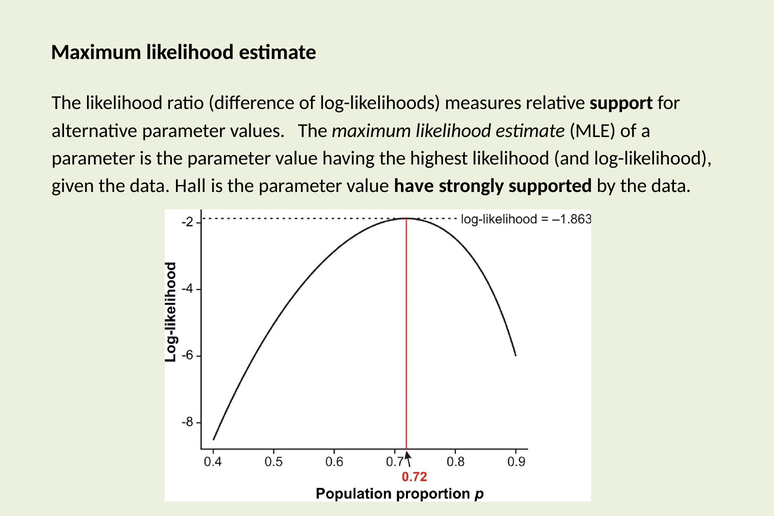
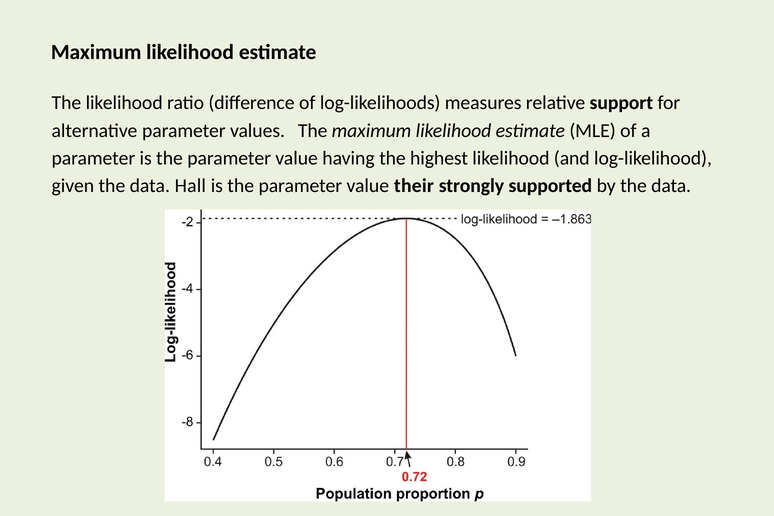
have: have -> their (414, 186)
